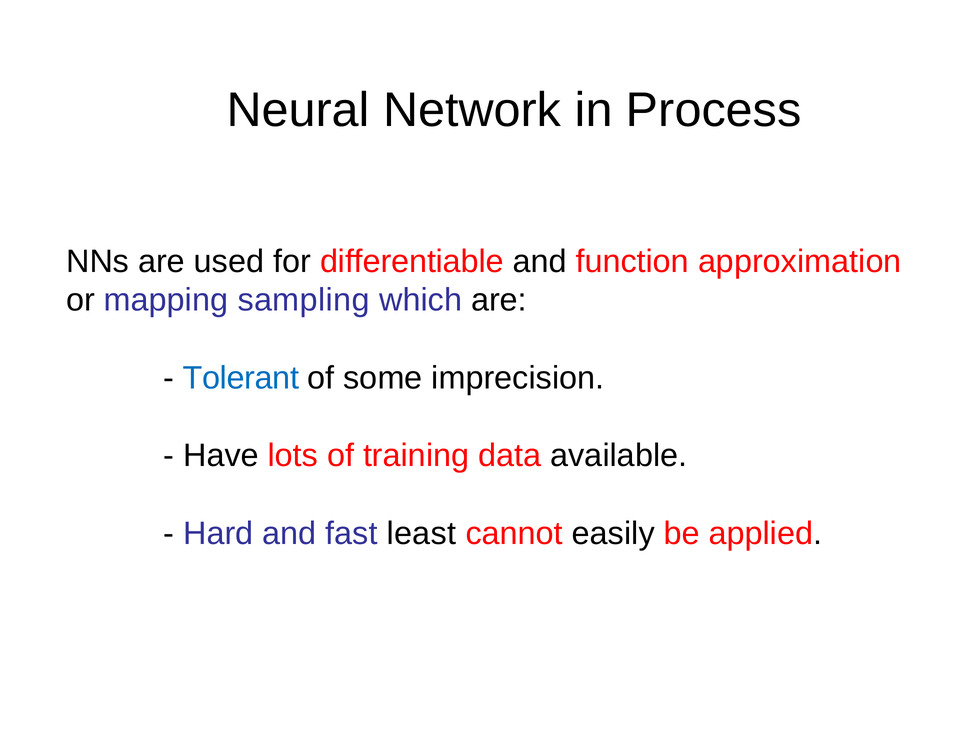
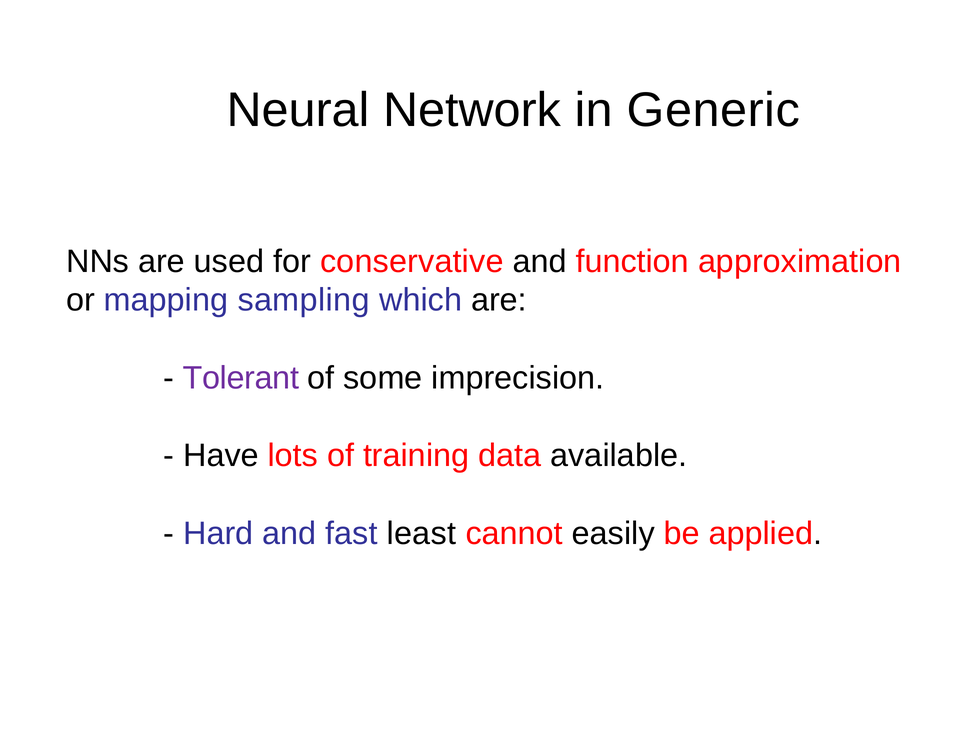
Process: Process -> Generic (713, 110)
differentiable: differentiable -> conservative (412, 261)
Tolerant colour: blue -> purple (241, 378)
